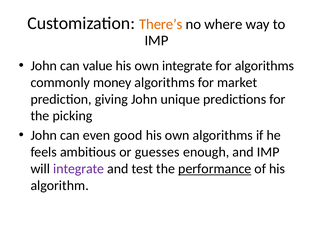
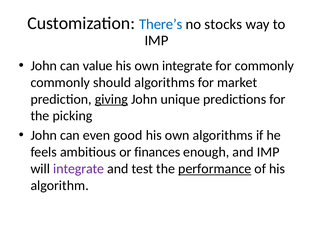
There’s colour: orange -> blue (161, 24)
where: where -> stocks (223, 24)
for algorithms: algorithms -> commonly (264, 66)
money: money -> should (112, 82)
giving underline: none -> present (111, 99)
guesses: guesses -> finances (157, 152)
